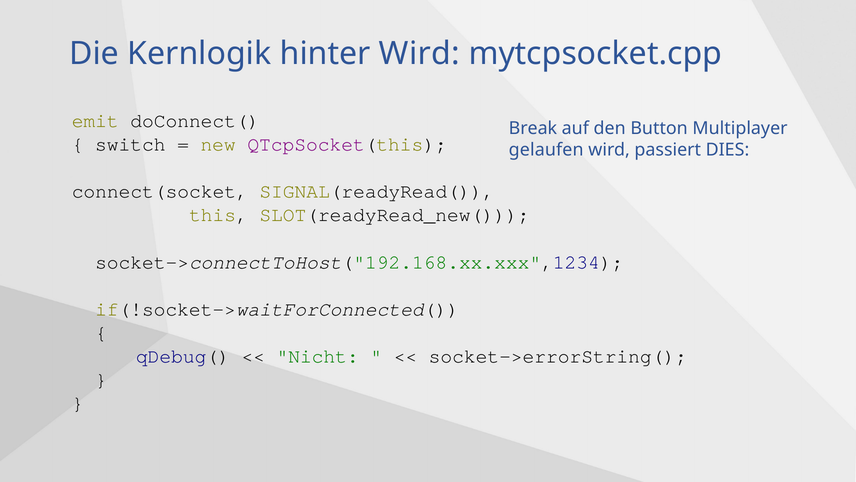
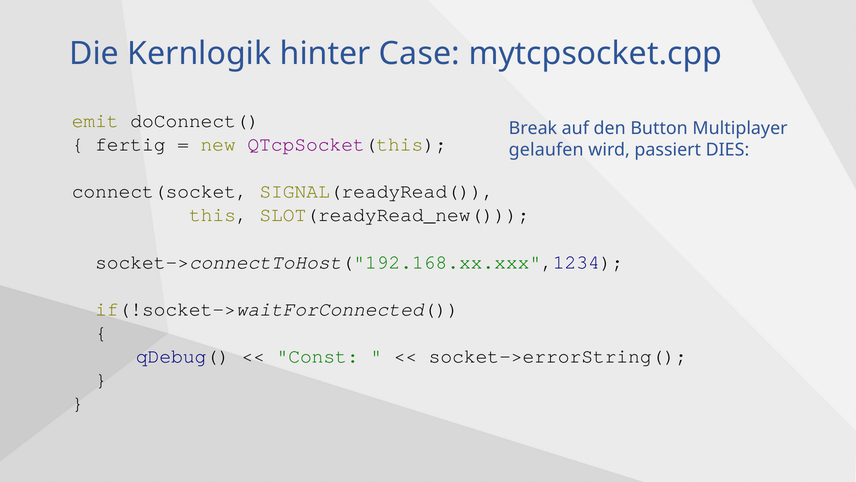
hinter Wird: Wird -> Case (419, 54)
switch: switch -> fertig (130, 144)
Nicht: Nicht -> Const (318, 356)
